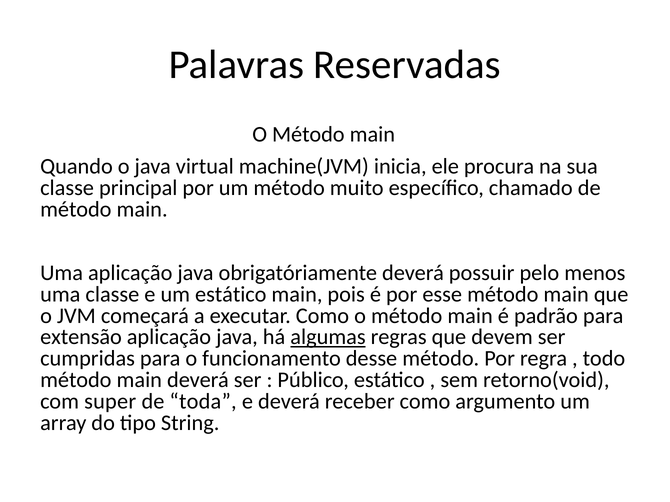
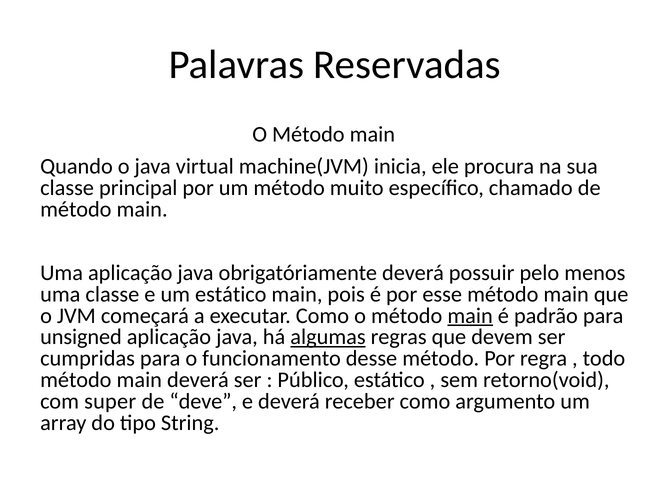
main underline: none -> present (470, 316)
extensão: extensão -> unsigned (81, 337)
toda: toda -> deve (203, 402)
